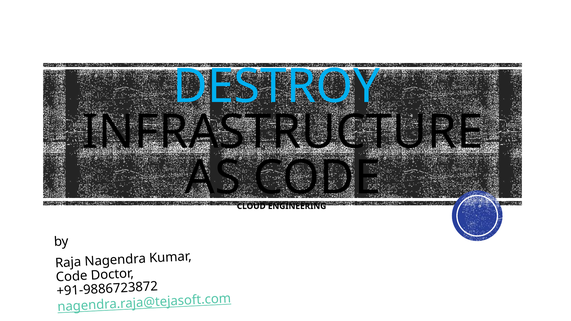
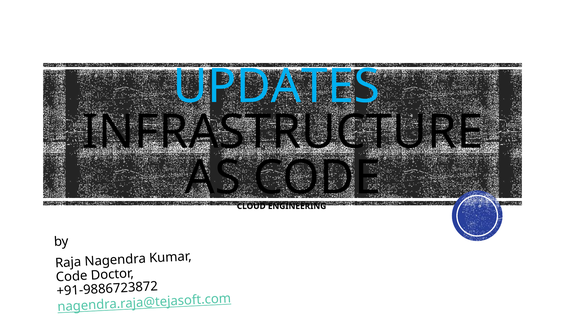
DESTROY: DESTROY -> UPDATES (276, 86)
